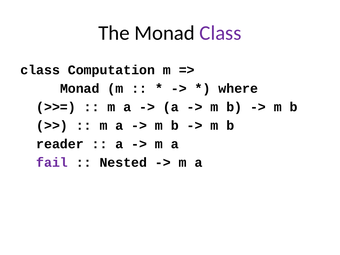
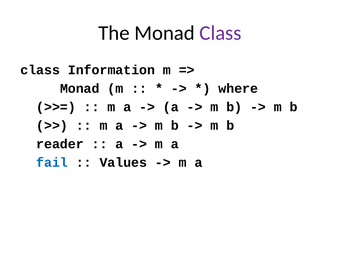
Computation: Computation -> Information (111, 70)
fail colour: purple -> blue (52, 162)
Nested: Nested -> Values (123, 162)
